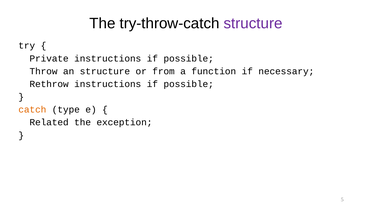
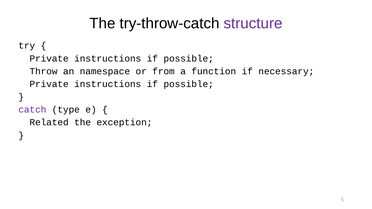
an structure: structure -> namespace (105, 71)
Rethrow: Rethrow -> Private (49, 84)
catch colour: orange -> purple (32, 110)
